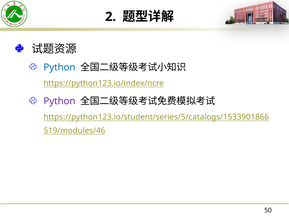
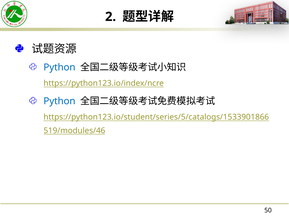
Python colour: purple -> blue (59, 101)
